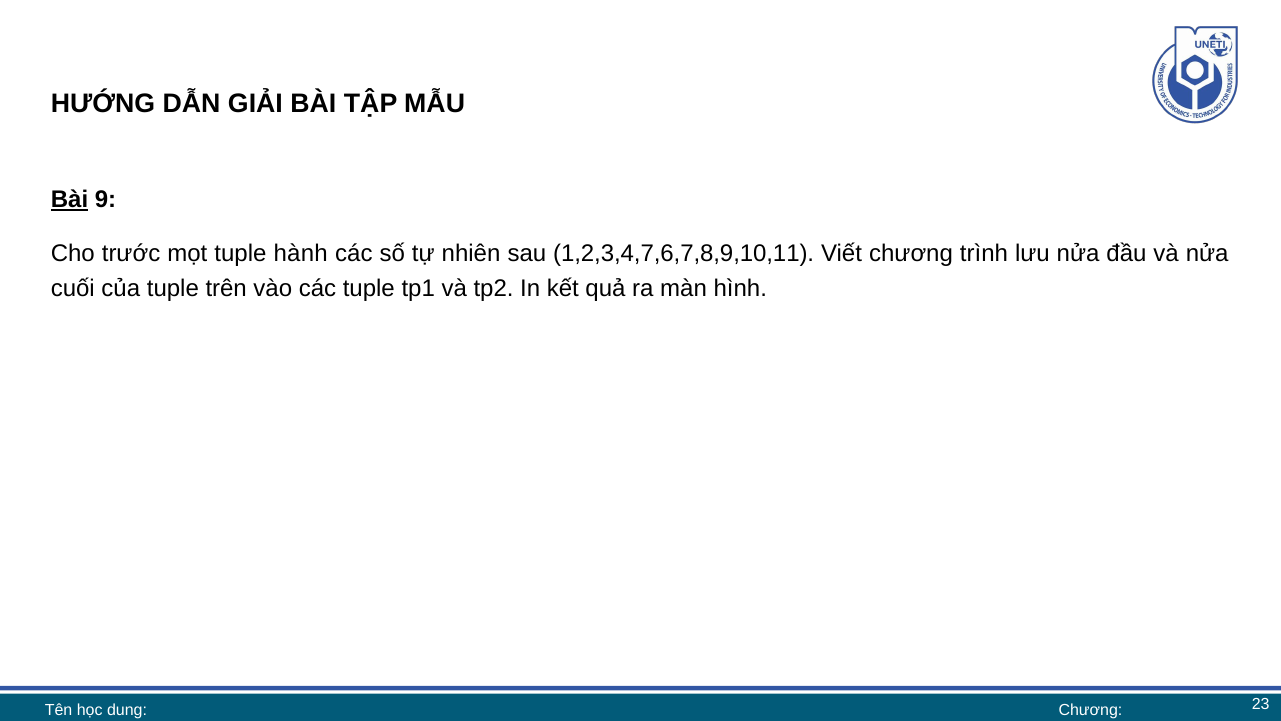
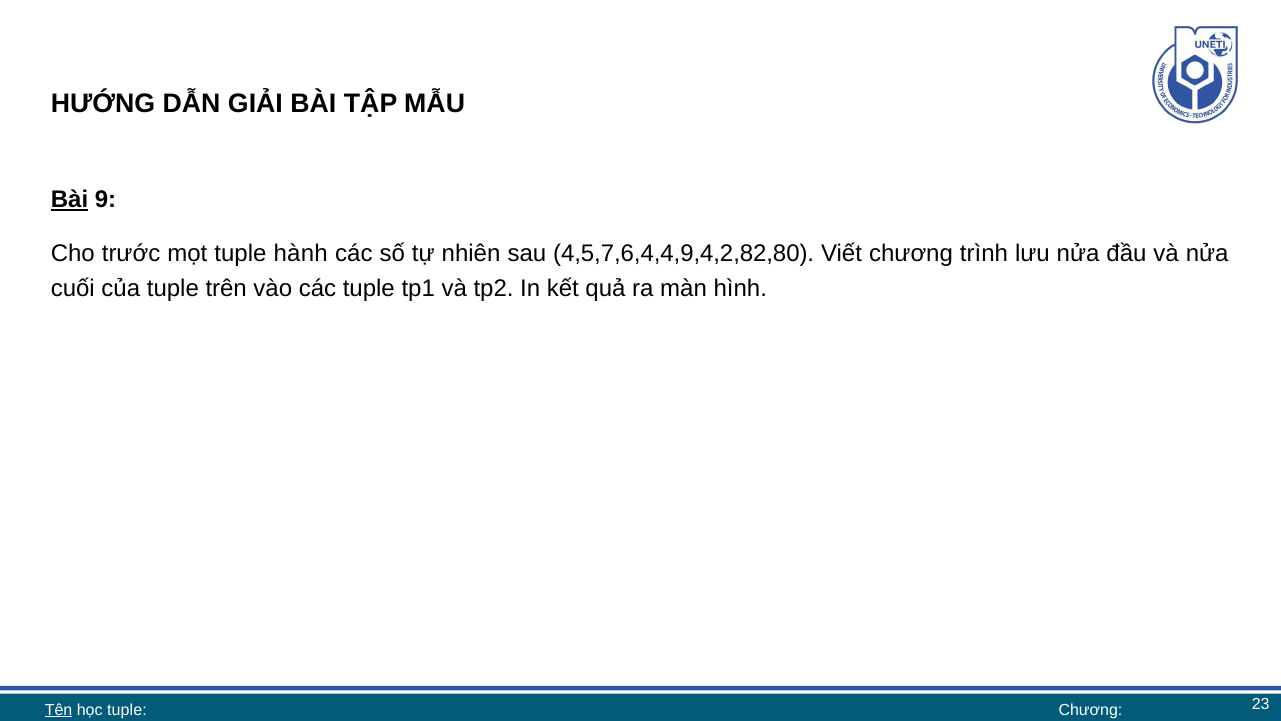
1,2,3,4,7,6,7,8,9,10,11: 1,2,3,4,7,6,7,8,9,10,11 -> 4,5,7,6,4,4,9,4,2,82,80 (684, 253)
Tên underline: none -> present (59, 709)
học dung: dung -> tuple (127, 709)
